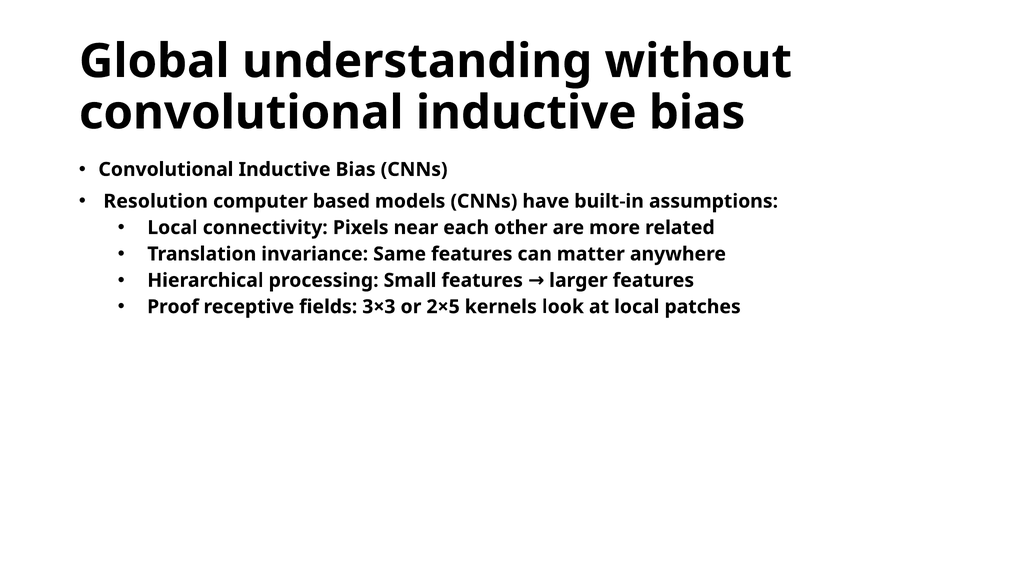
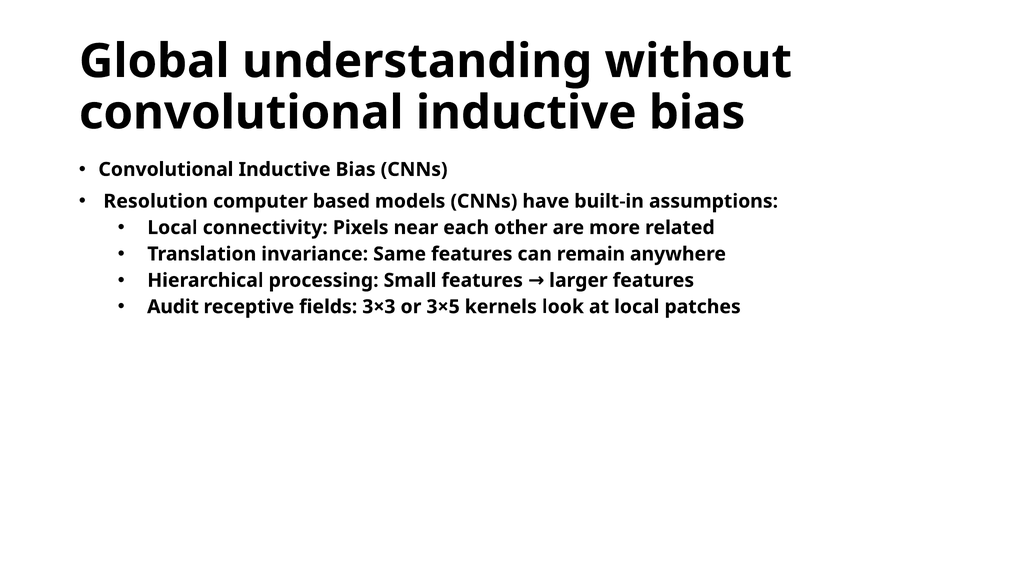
matter: matter -> remain (591, 254)
Proof: Proof -> Audit (173, 307)
2×5: 2×5 -> 3×5 (443, 307)
